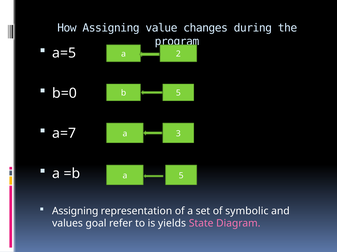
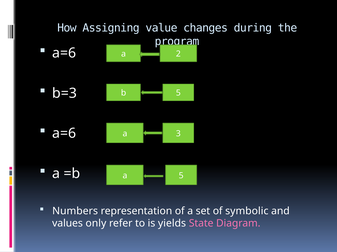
a=5: a=5 -> a=6 (64, 53)
b=0: b=0 -> b=3 (65, 93)
a=7: a=7 -> a=6 (64, 134)
Assigning: Assigning -> Numbers (75, 212)
goal: goal -> only (96, 224)
